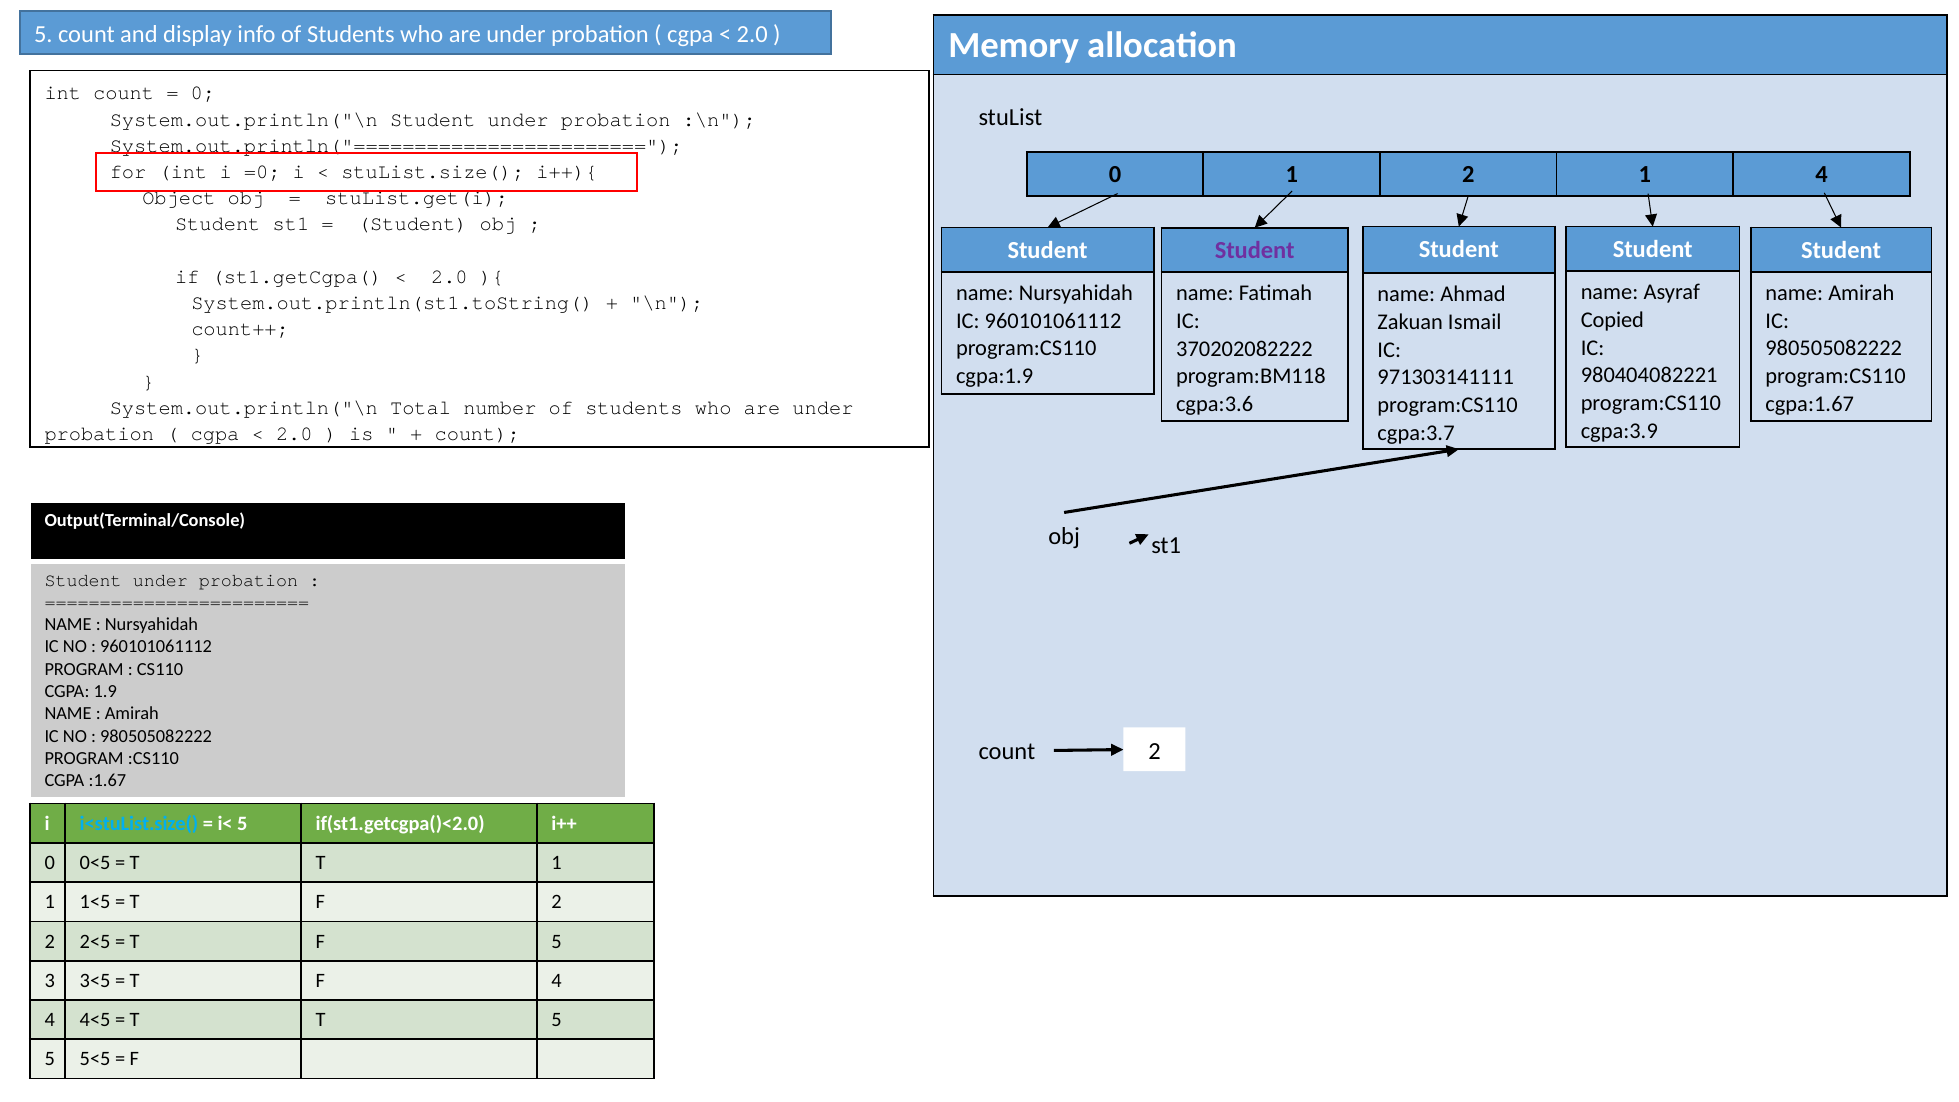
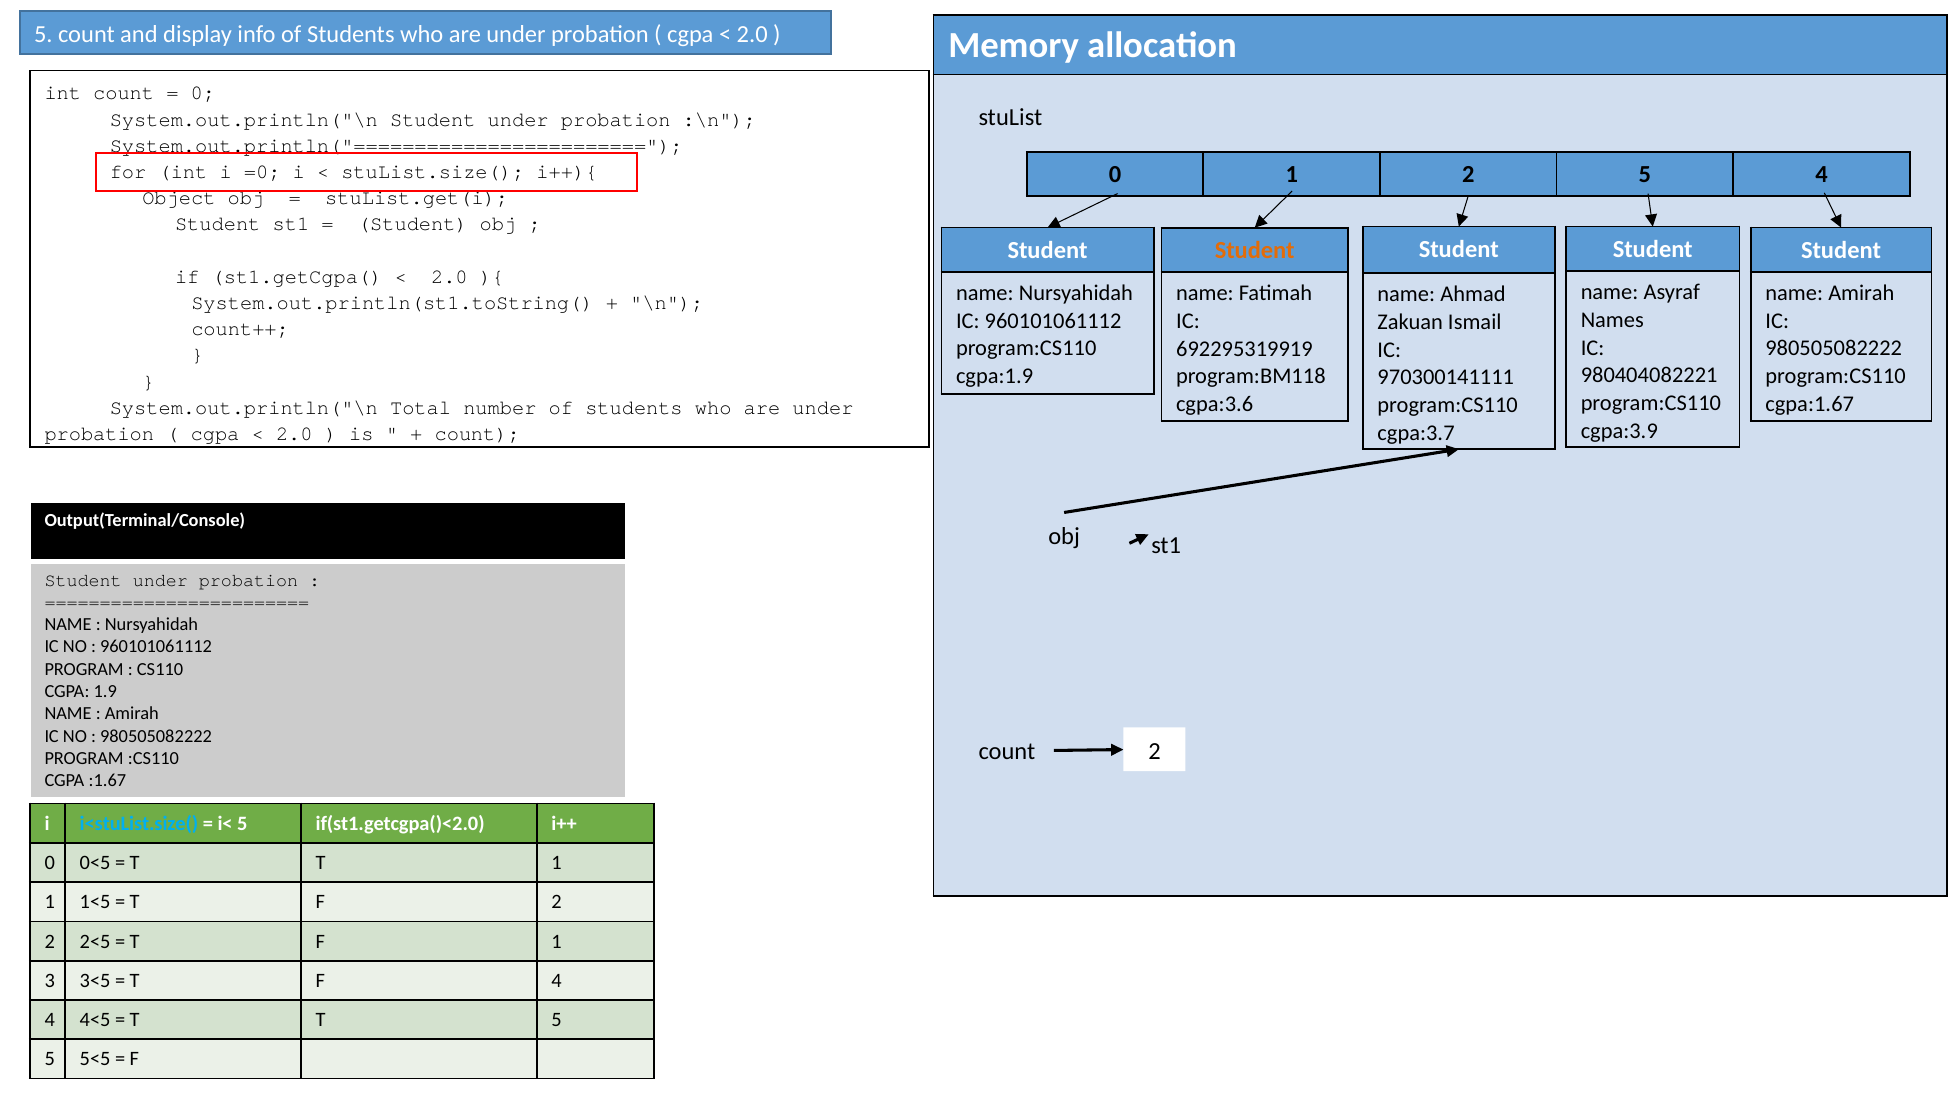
2 1: 1 -> 5 (1645, 174)
Student colour: purple -> orange (1255, 250)
Copied: Copied -> Names (1612, 320)
370202082222: 370202082222 -> 692295319919 (1244, 349)
971303141111: 971303141111 -> 970300141111 (1446, 377)
F 5: 5 -> 1 (557, 941)
